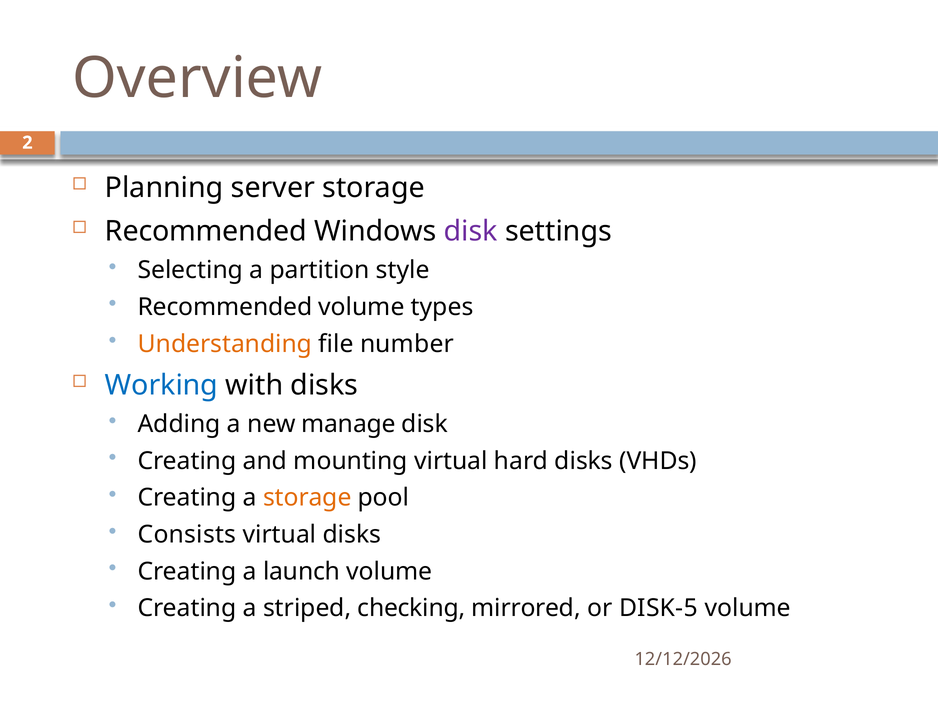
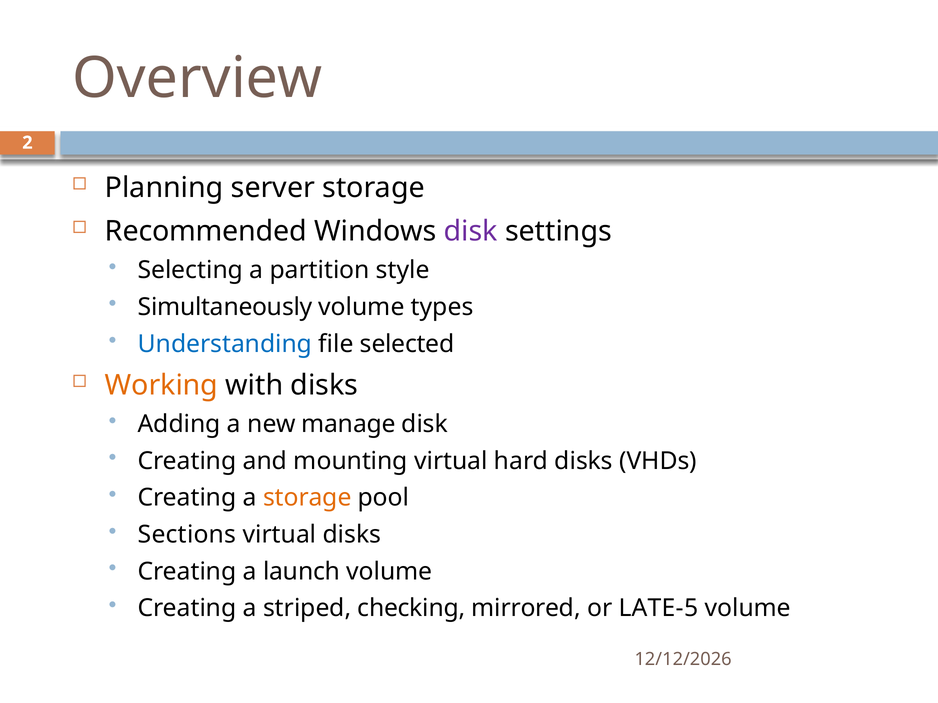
Recommended: Recommended -> Simultaneously (225, 307)
Understanding colour: orange -> blue (225, 344)
number: number -> selected (407, 344)
Working colour: blue -> orange (161, 386)
Consists: Consists -> Sections (187, 535)
DISK-5: DISK-5 -> LATE-5 (658, 609)
